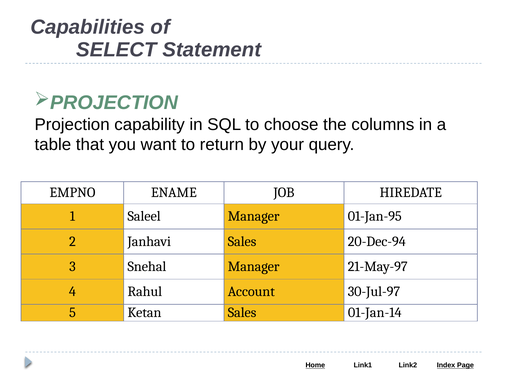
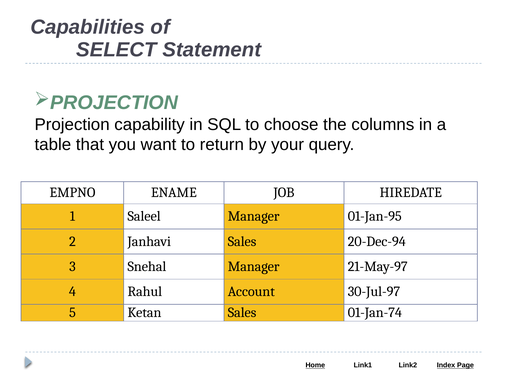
01-Jan-14: 01-Jan-14 -> 01-Jan-74 (375, 313)
